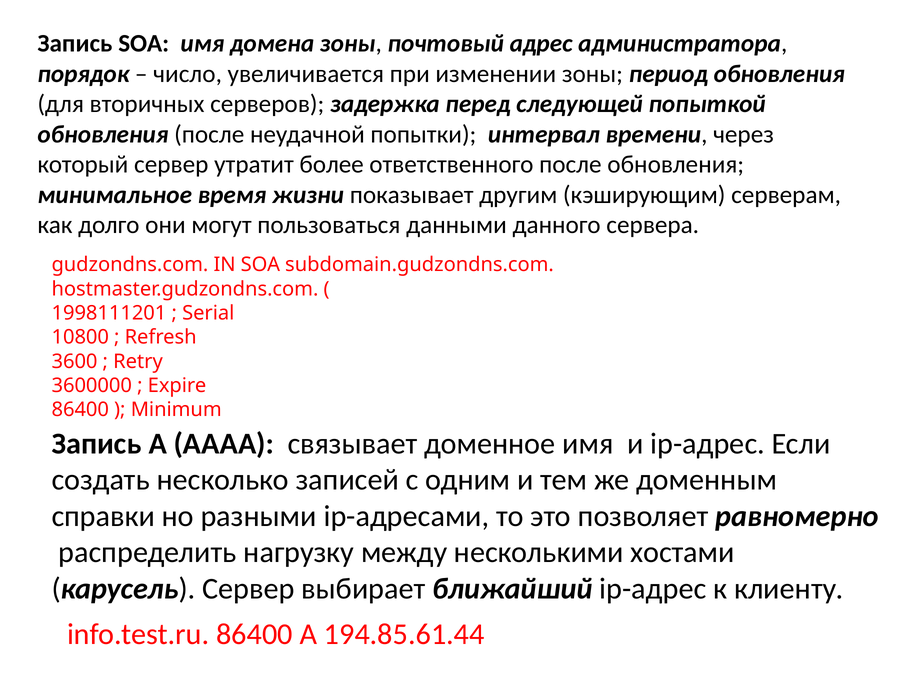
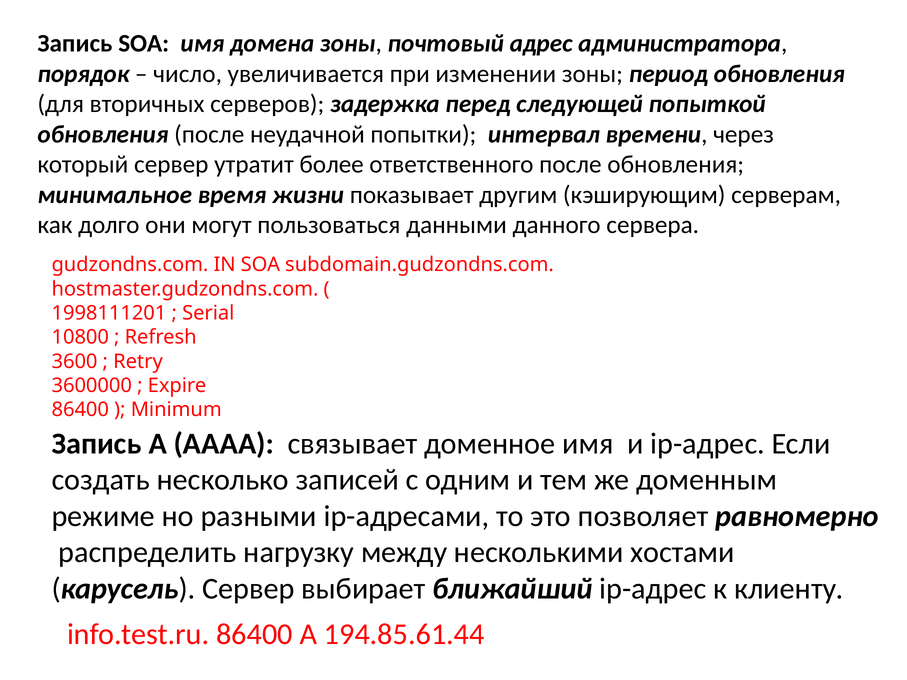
справки: справки -> режиме (103, 516)
